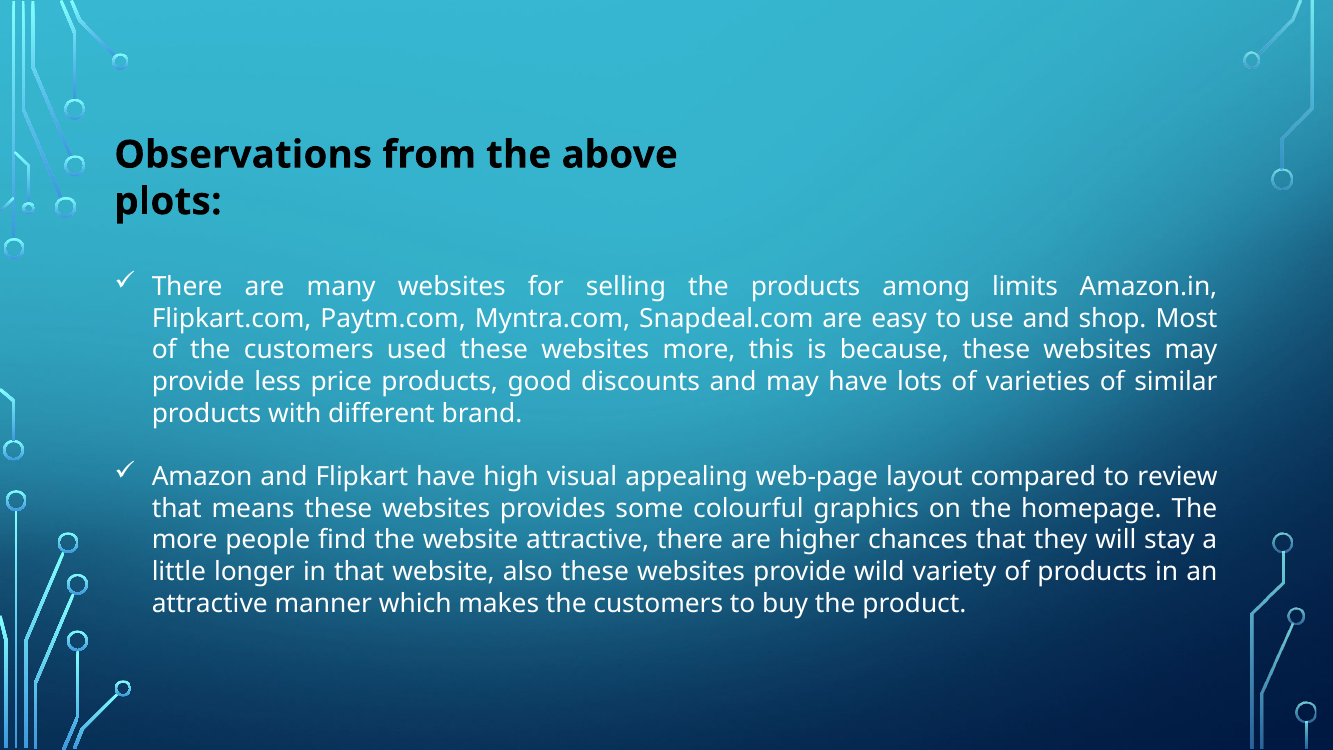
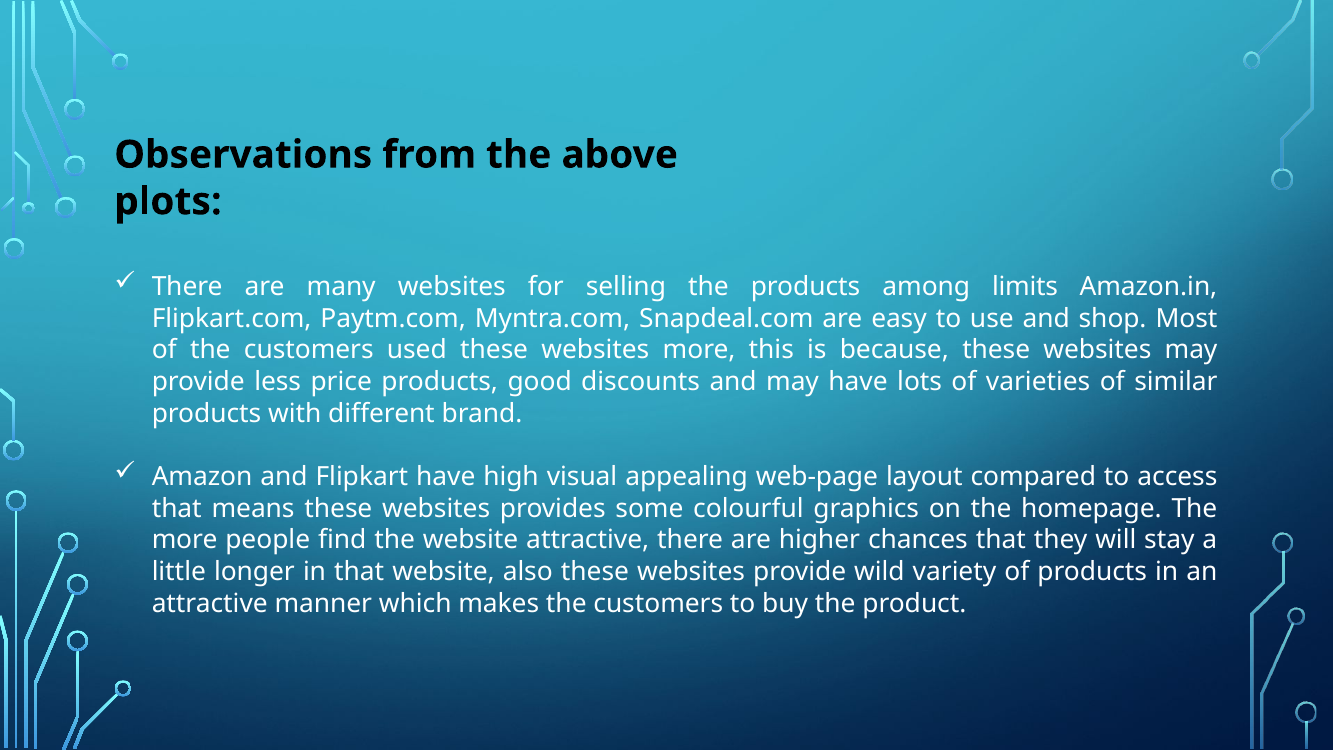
review: review -> access (1177, 477)
